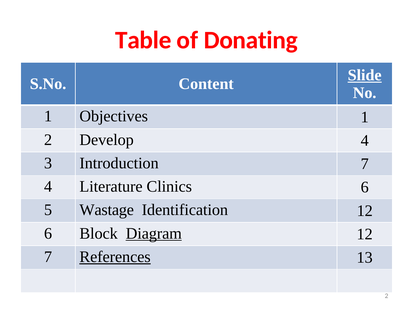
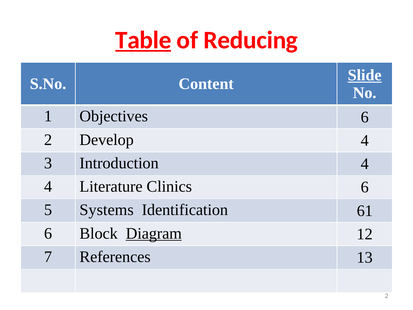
Table underline: none -> present (143, 40)
Donating: Donating -> Reducing (251, 40)
Objectives 1: 1 -> 6 (365, 117)
Introduction 7: 7 -> 4 (365, 164)
Wastage: Wastage -> Systems (107, 210)
Identification 12: 12 -> 61 (365, 211)
References underline: present -> none (115, 257)
